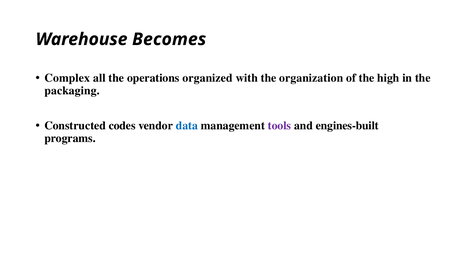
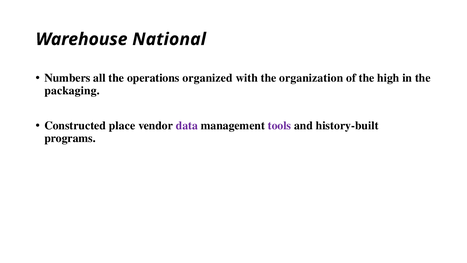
Becomes: Becomes -> National (169, 39)
Complex: Complex -> Numbers (67, 78)
codes: codes -> place (122, 125)
data colour: blue -> purple (187, 125)
engines-built: engines-built -> history-built (347, 125)
